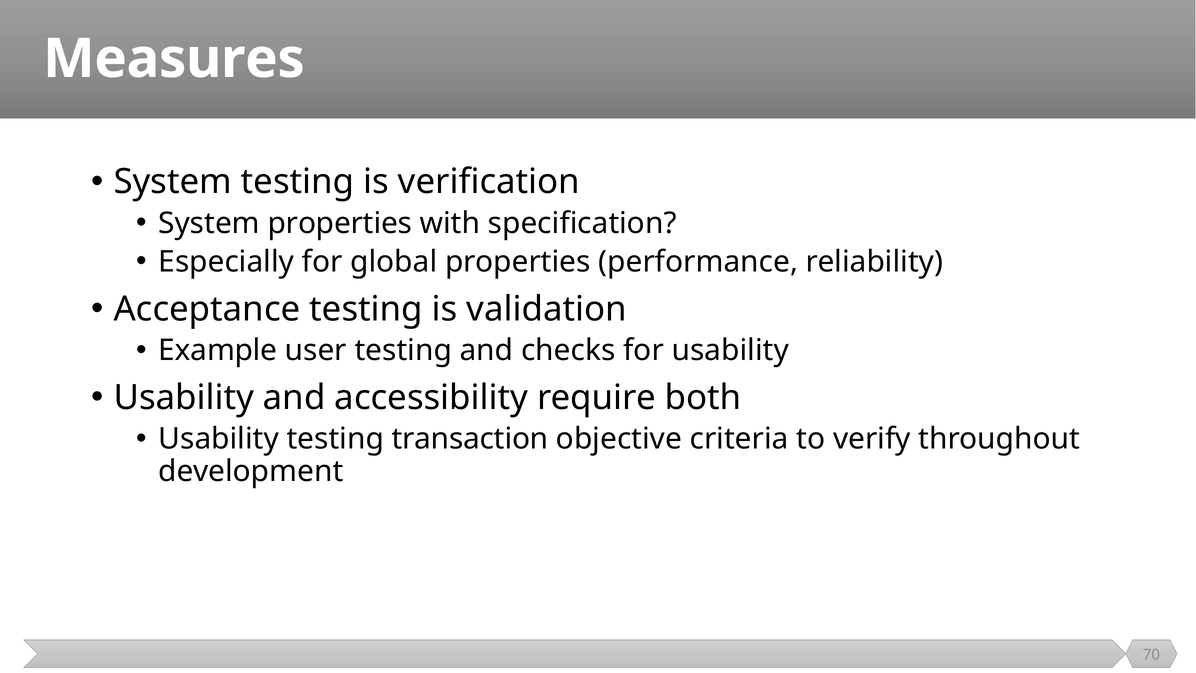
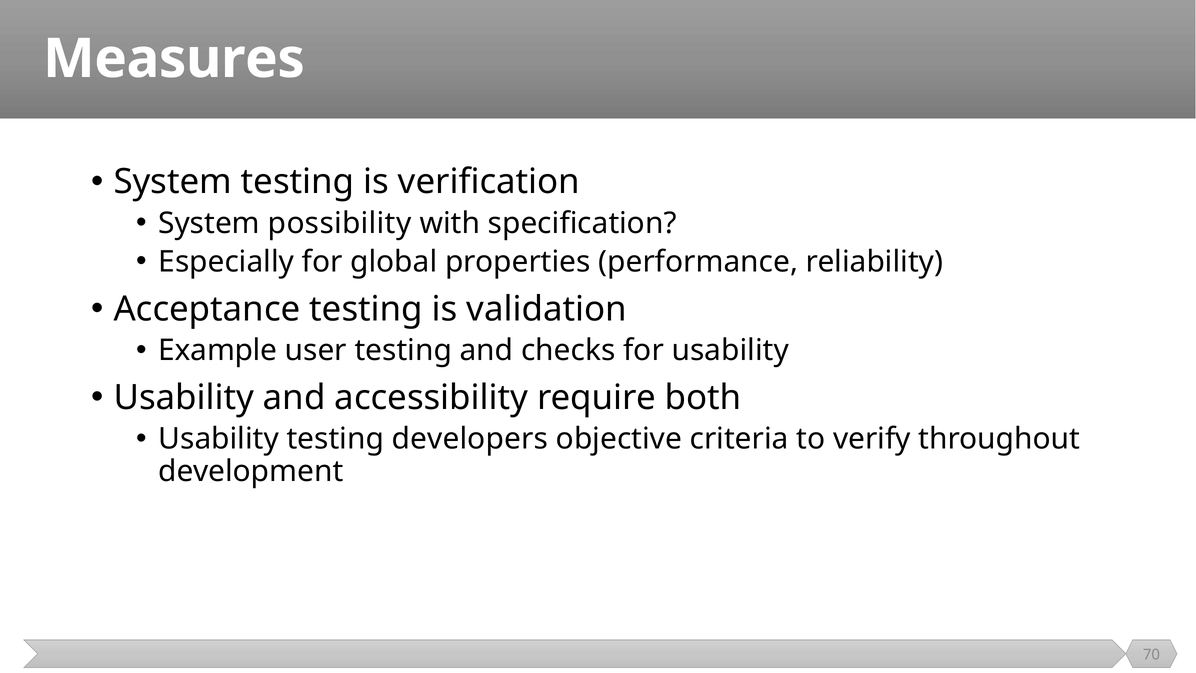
System properties: properties -> possibility (340, 223)
transaction: transaction -> developers (470, 439)
